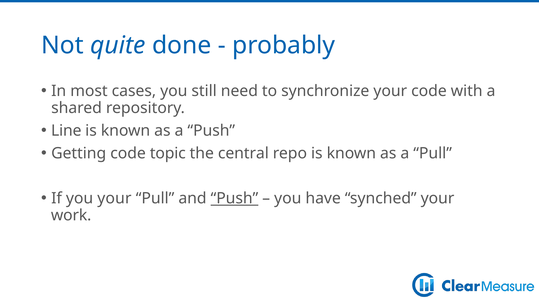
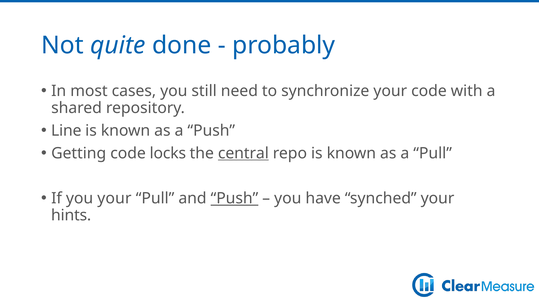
topic: topic -> locks (168, 153)
central underline: none -> present (243, 153)
work: work -> hints (71, 215)
